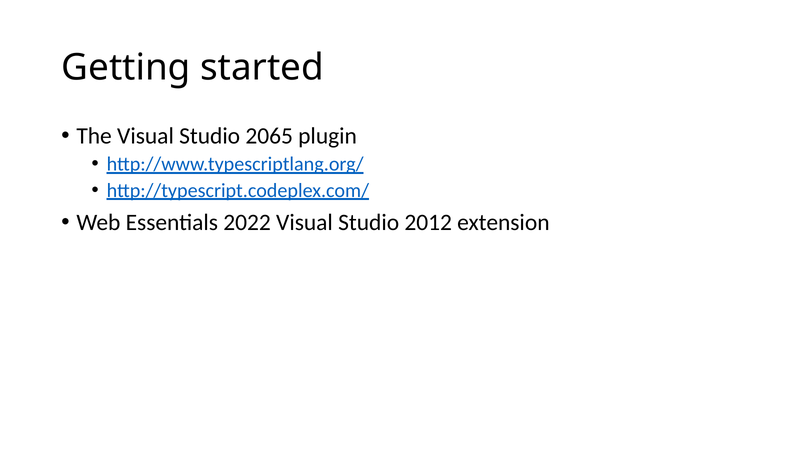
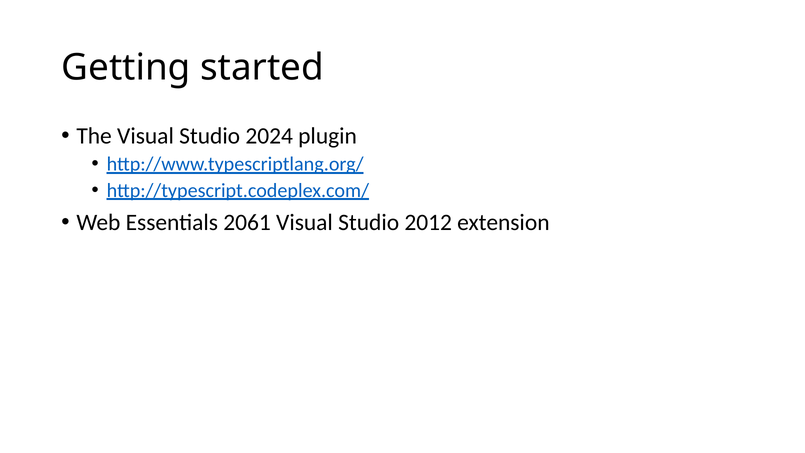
2065: 2065 -> 2024 (269, 136)
2022: 2022 -> 2061 (247, 222)
